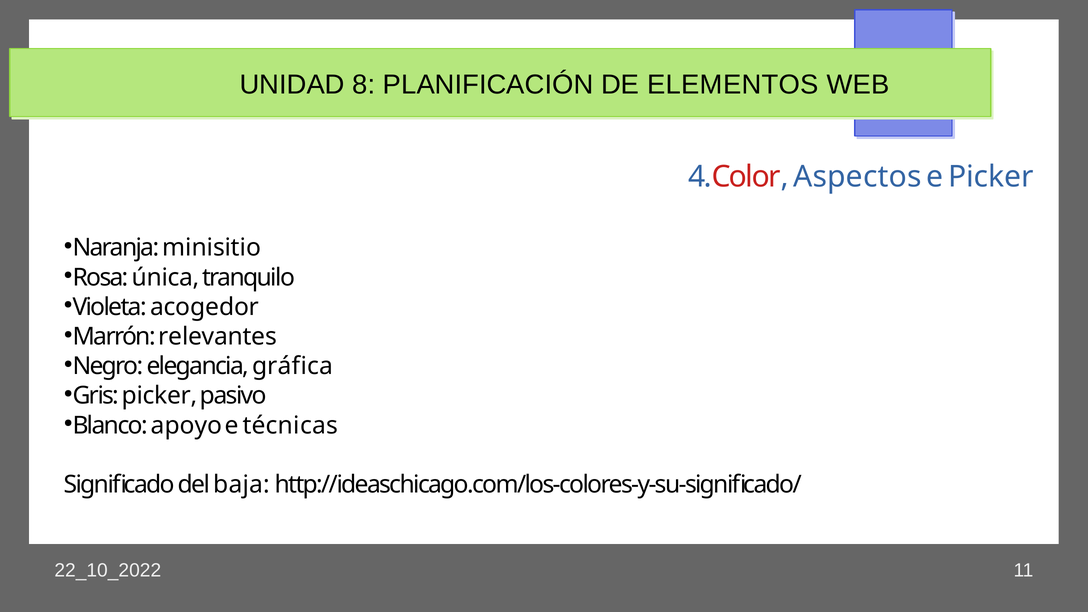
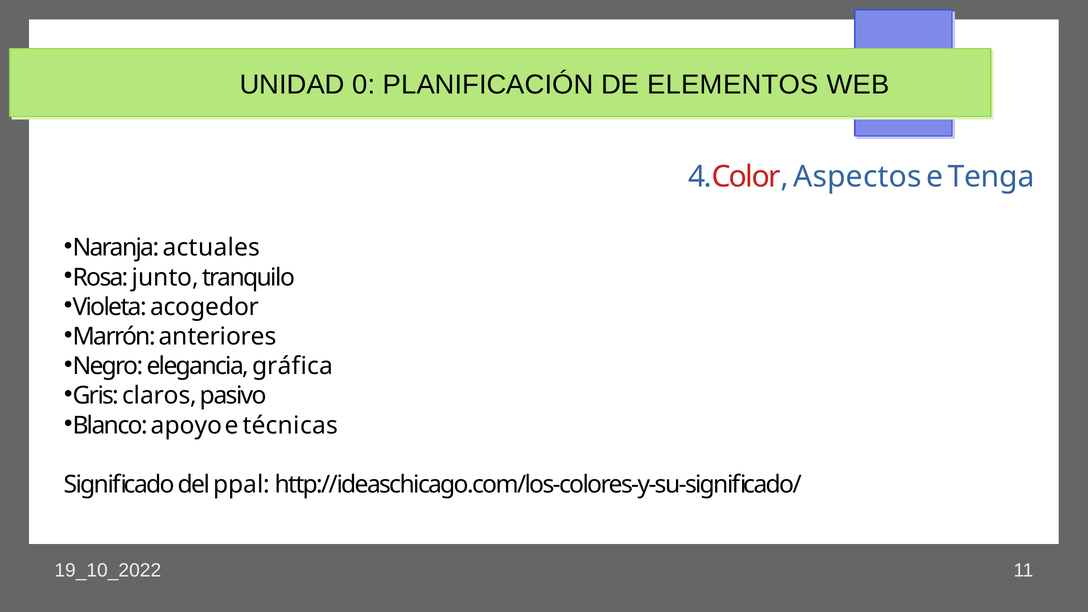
8: 8 -> 0 (364, 84)
e Picker: Picker -> Tenga (991, 177)
minisitio: minisitio -> actuales (212, 248)
única: única -> junto (165, 277)
relevantes: relevantes -> anteriores (218, 337)
picker: picker -> claros (160, 396)
baja: baja -> ppal (242, 485)
22_10_2022: 22_10_2022 -> 19_10_2022 (108, 570)
